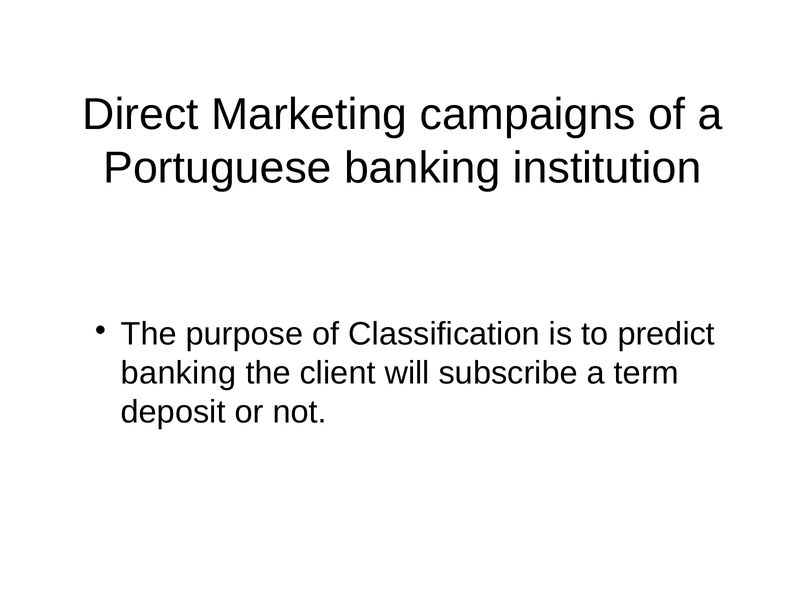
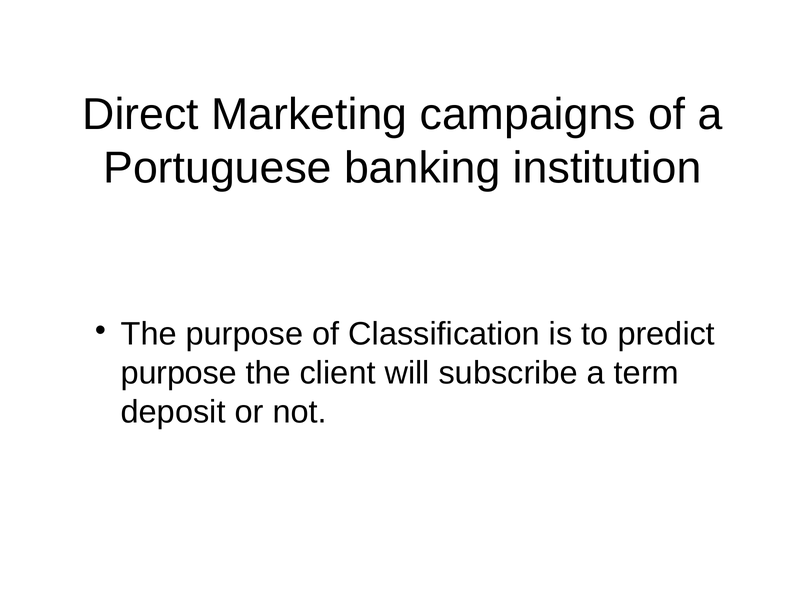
banking: banking -> purpose (179, 373)
